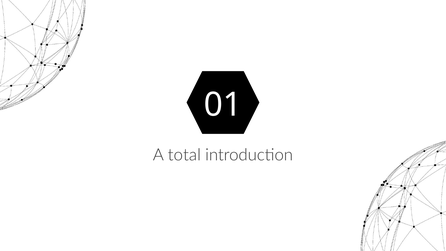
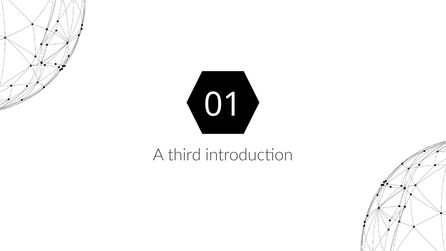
total: total -> third (184, 155)
